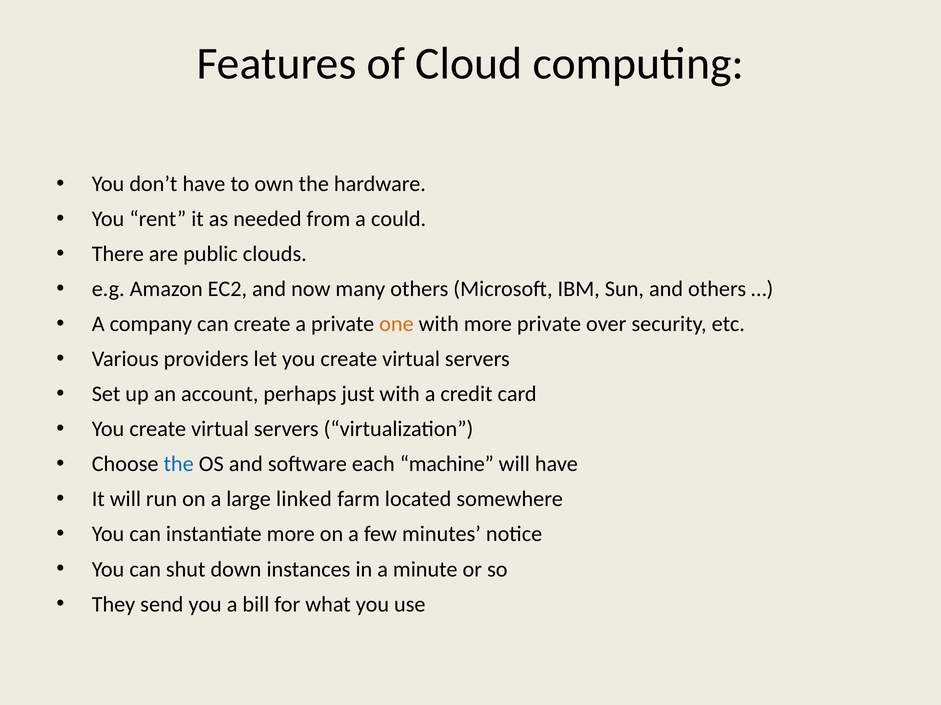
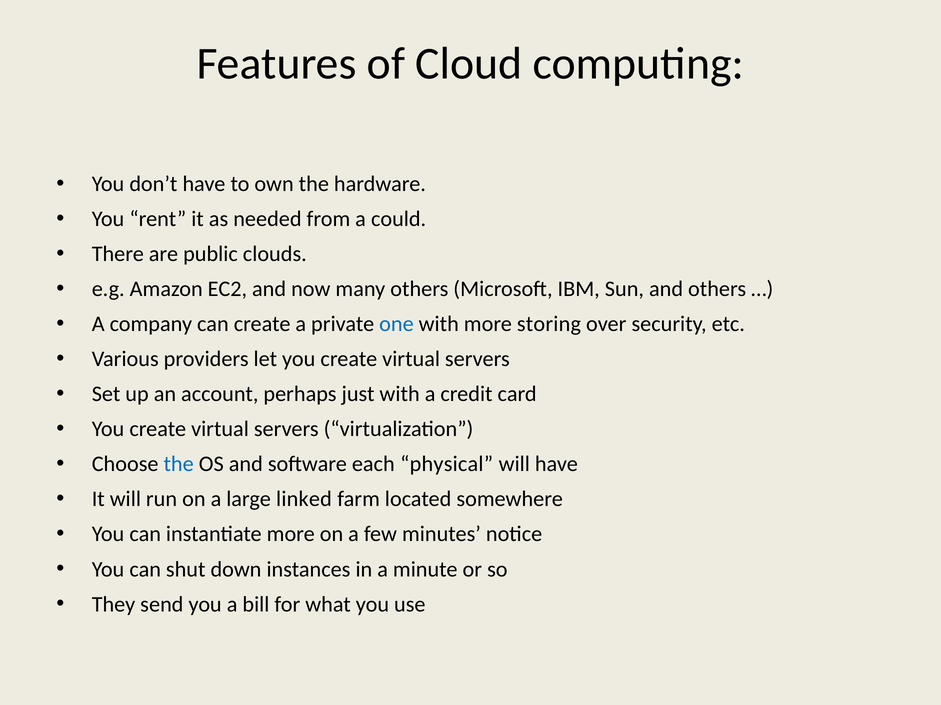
one colour: orange -> blue (396, 324)
more private: private -> storing (549, 324)
machine: machine -> physical (447, 465)
